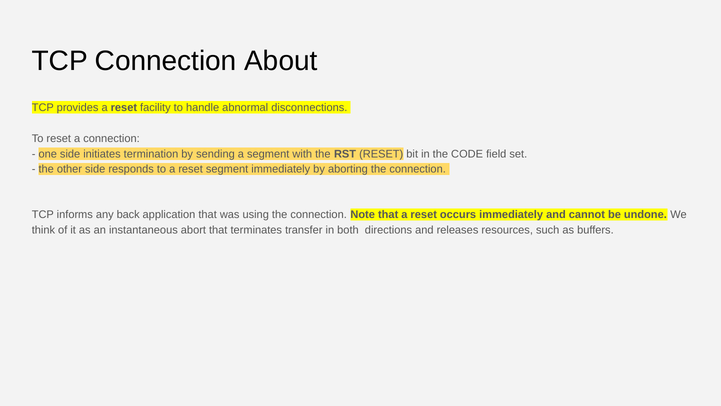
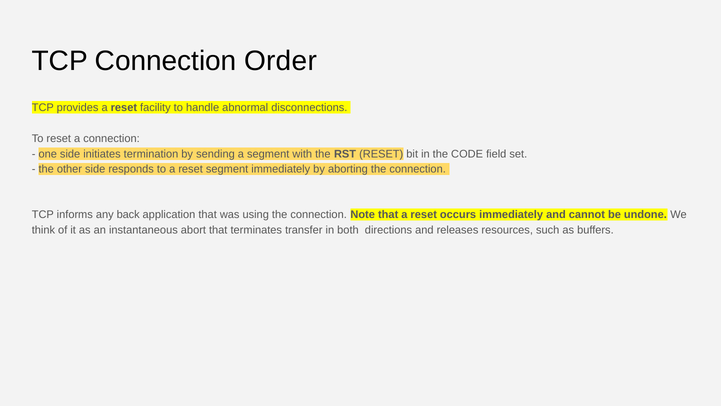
About: About -> Order (281, 61)
